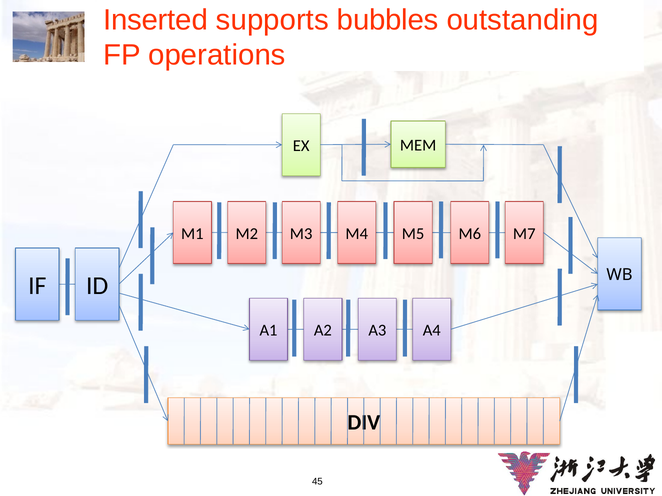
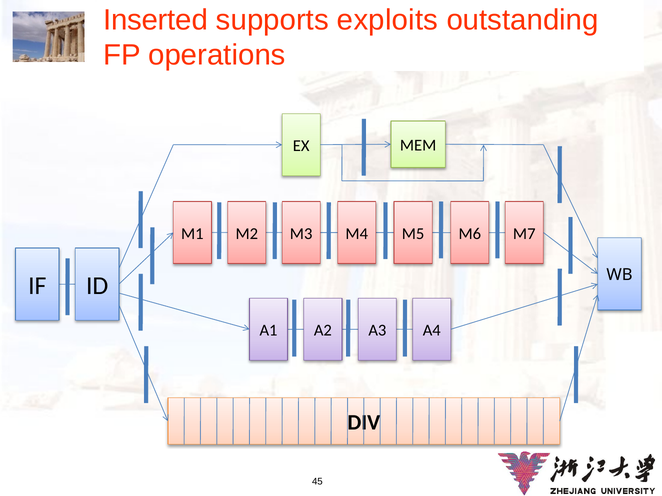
bubbles: bubbles -> exploits (388, 20)
